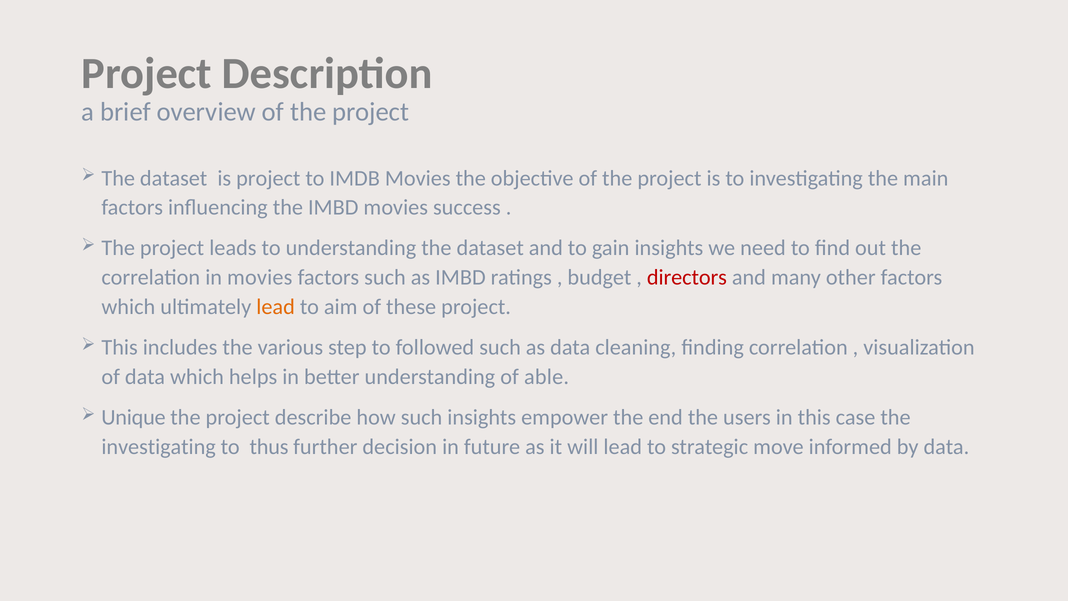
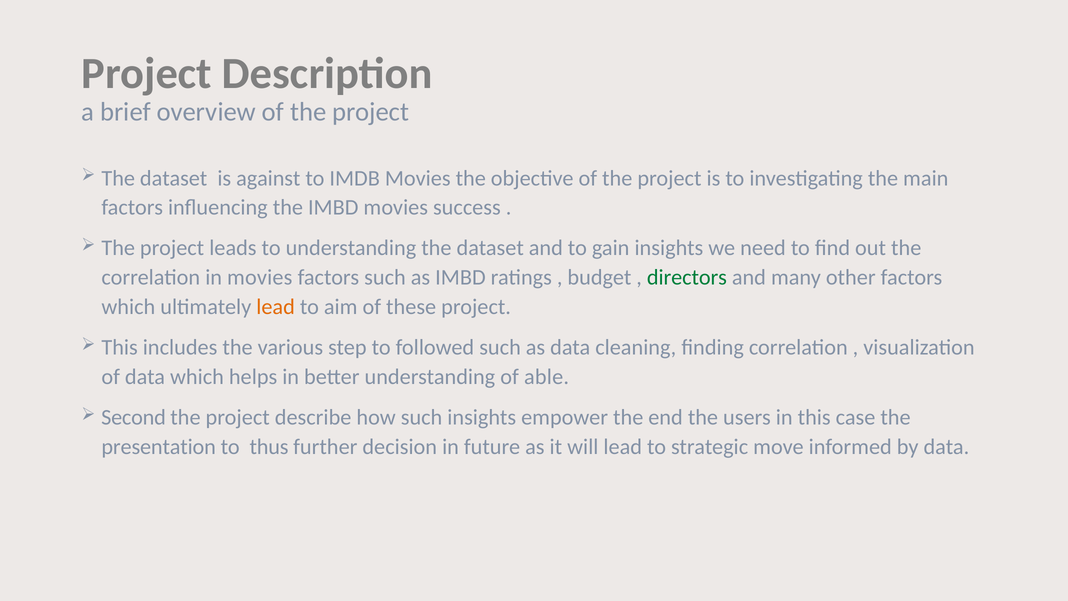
is project: project -> against (268, 178)
directors colour: red -> green (687, 277)
Unique: Unique -> Second (133, 417)
investigating: investigating -> presentation (159, 447)
